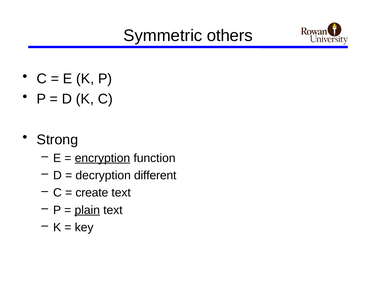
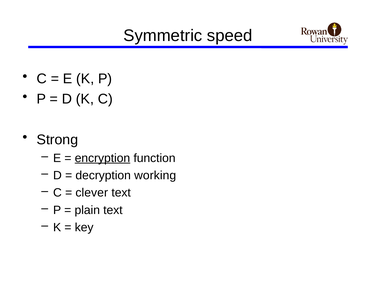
others: others -> speed (230, 36)
different: different -> working (155, 175)
create: create -> clever (92, 193)
plain underline: present -> none (87, 210)
